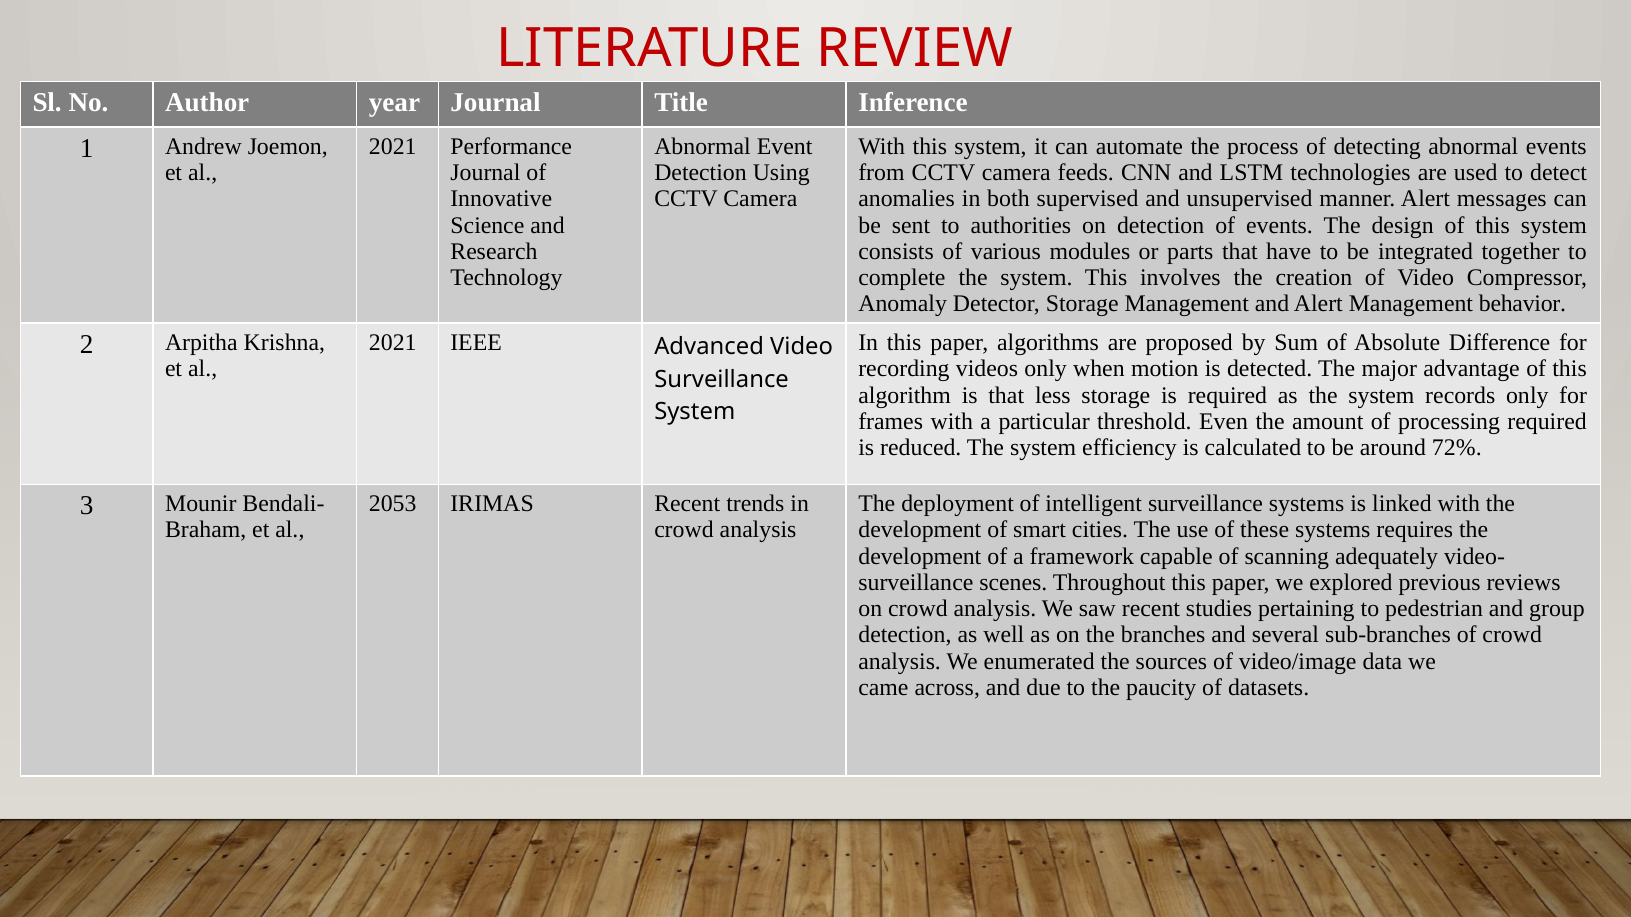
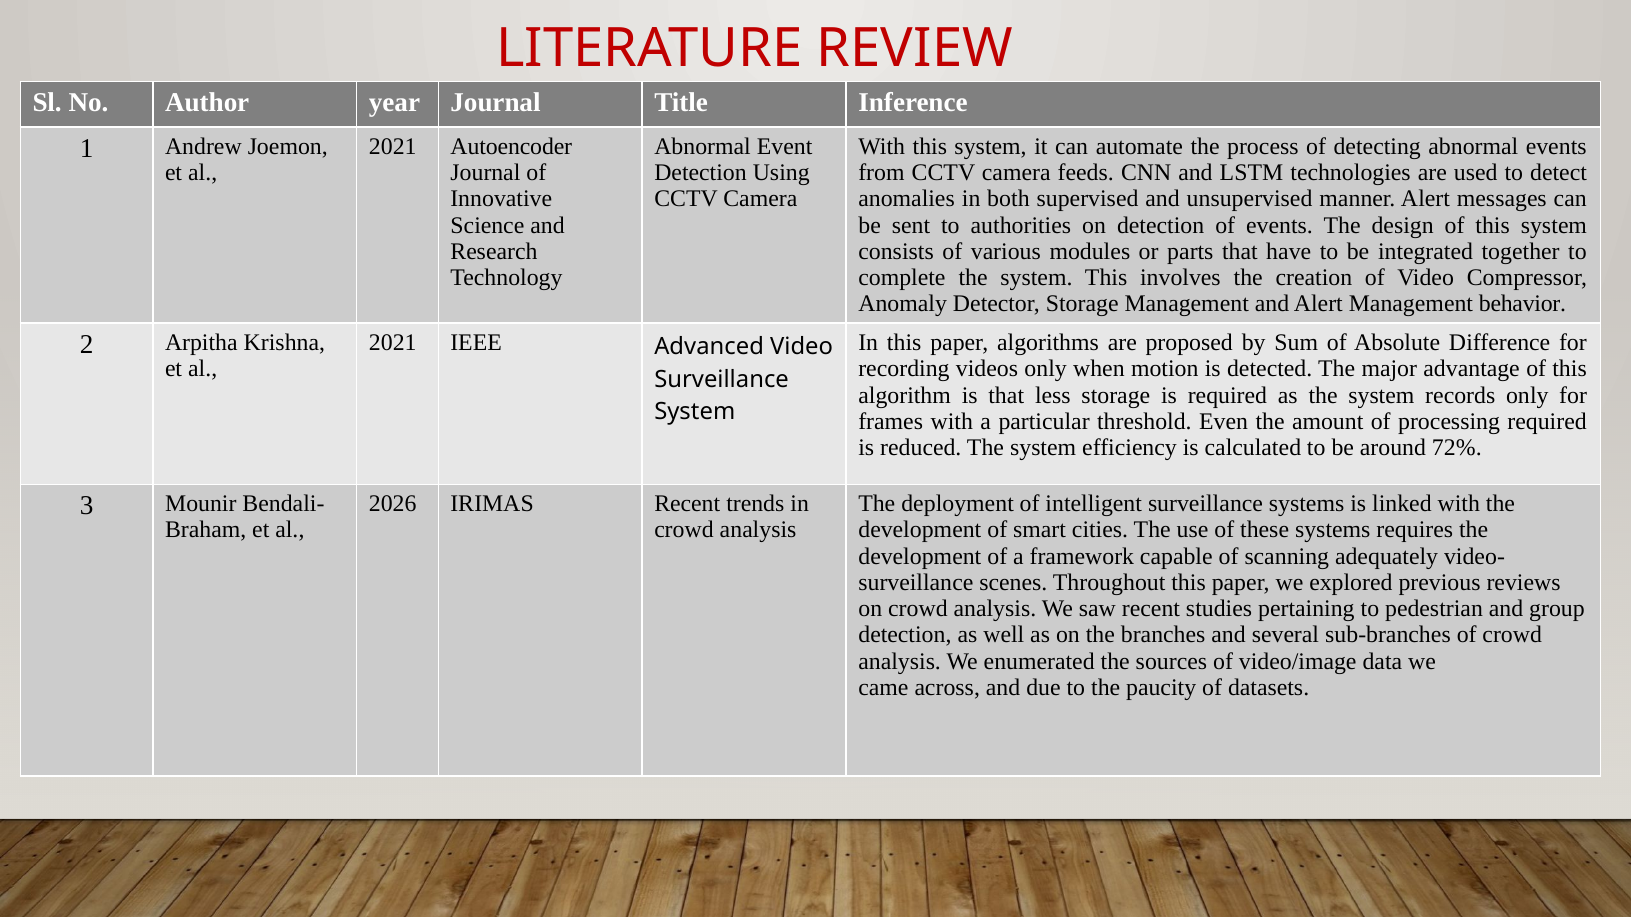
Performance: Performance -> Autoencoder (511, 146)
2053: 2053 -> 2026 (393, 504)
